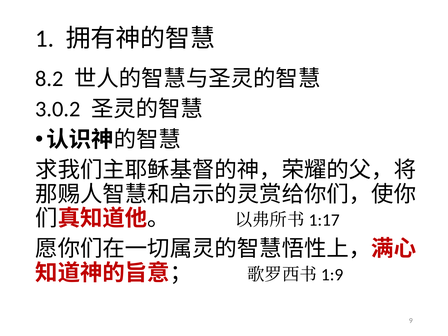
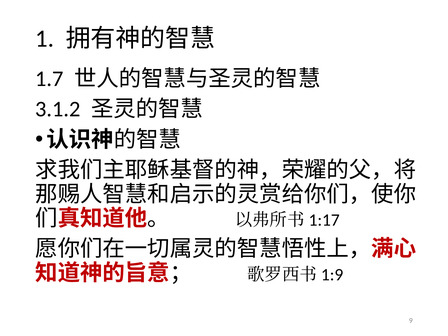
8.2: 8.2 -> 1.7 (49, 79)
3.0.2: 3.0.2 -> 3.1.2 (58, 109)
